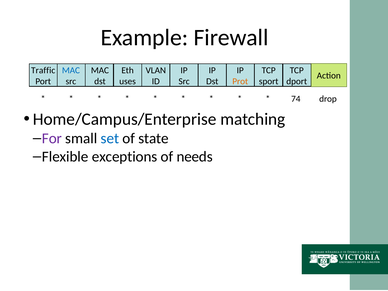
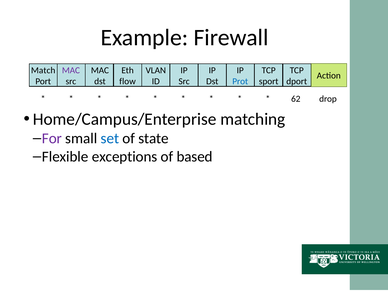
Traffic: Traffic -> Match (43, 70)
MAC colour: blue -> purple (71, 70)
uses: uses -> flow (128, 81)
Prot colour: orange -> blue (240, 81)
74: 74 -> 62 (296, 99)
needs: needs -> based (195, 157)
